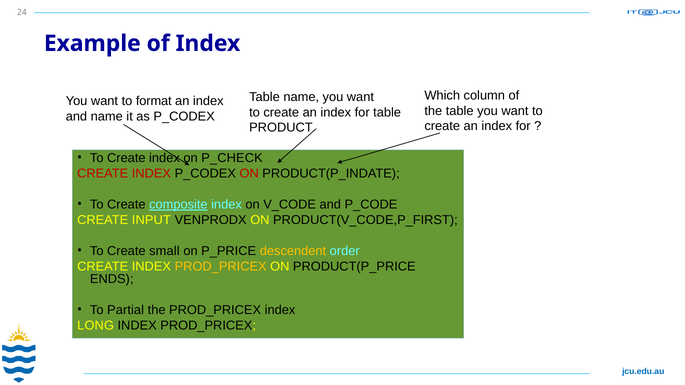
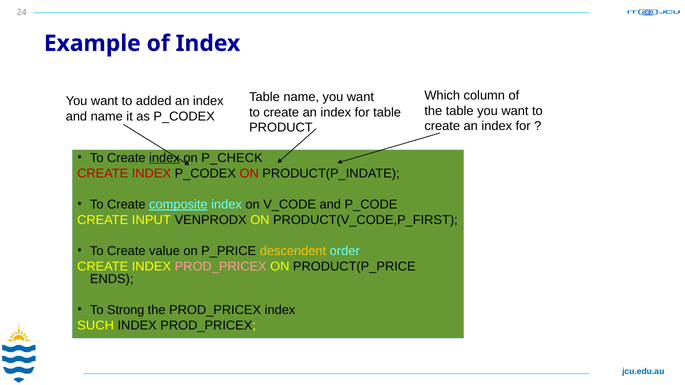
format: format -> added (154, 101)
index underline: none -> present (164, 158)
small: small -> value (164, 251)
PROD_PRICEX colour: yellow -> pink (221, 267)
Partial: Partial -> Strong (126, 310)
LONG: LONG -> SUCH (96, 326)
